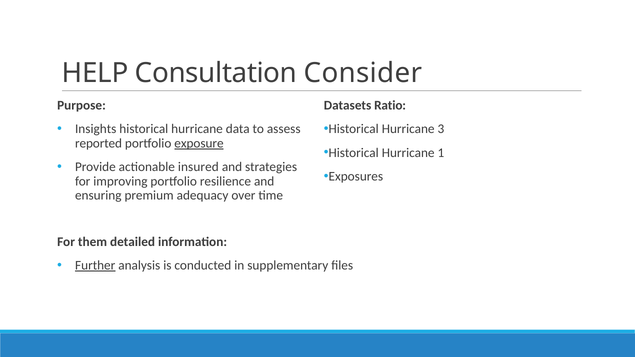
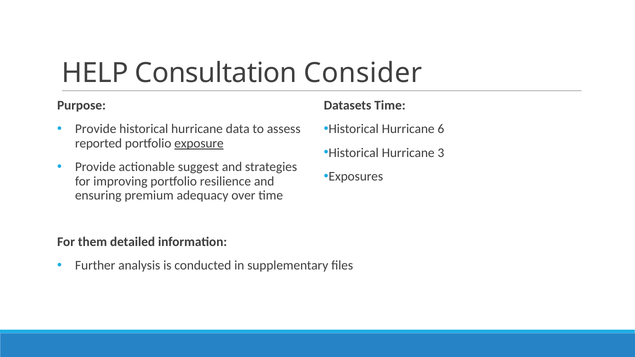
Datasets Ratio: Ratio -> Time (390, 106)
Insights: Insights -> Provide (96, 129)
3: 3 -> 6 (441, 129)
1: 1 -> 3 (441, 153)
insured: insured -> suggest (198, 167)
Further underline: present -> none (95, 266)
